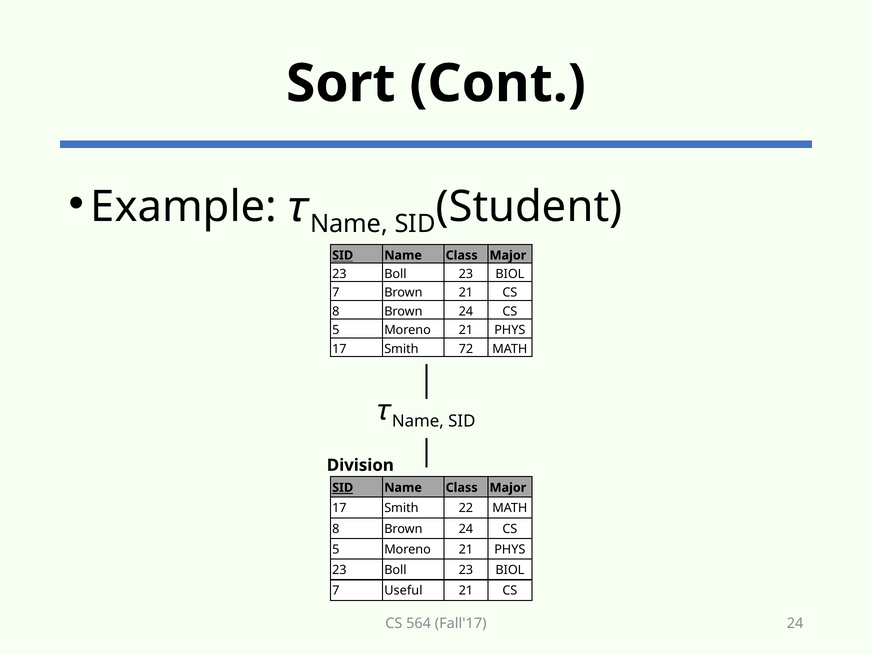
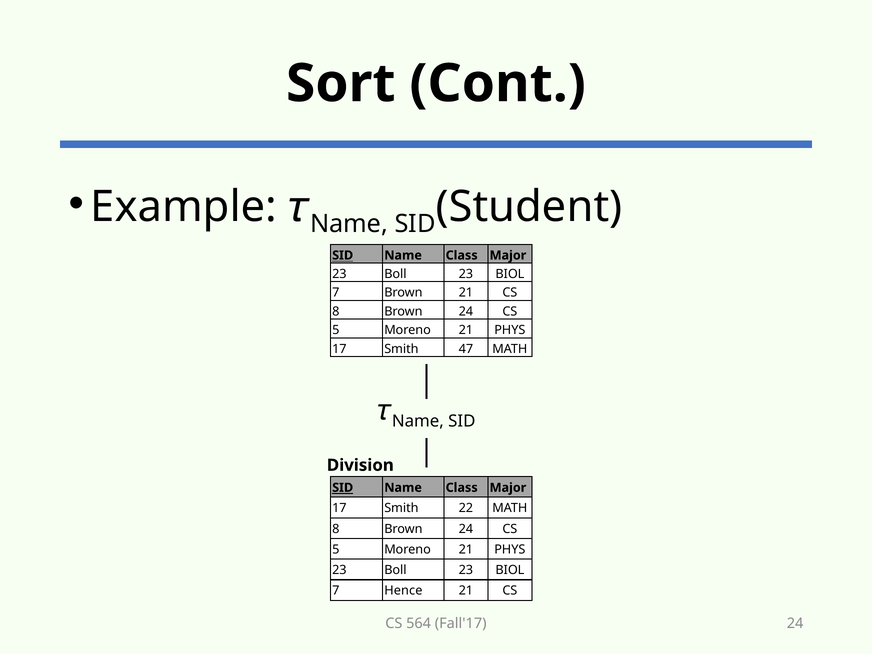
72: 72 -> 47 (466, 349)
Useful: Useful -> Hence (403, 591)
